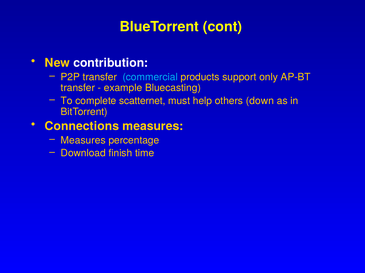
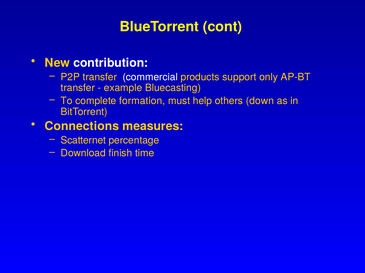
commercial colour: light blue -> white (150, 77)
scatternet: scatternet -> formation (142, 101)
Measures: Measures -> Scatternet (83, 141)
